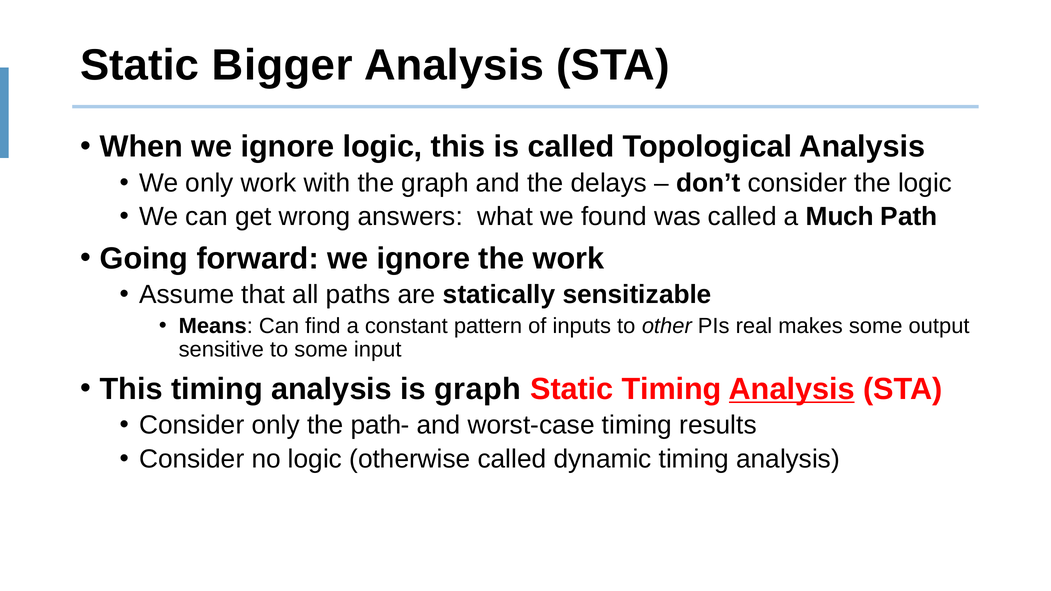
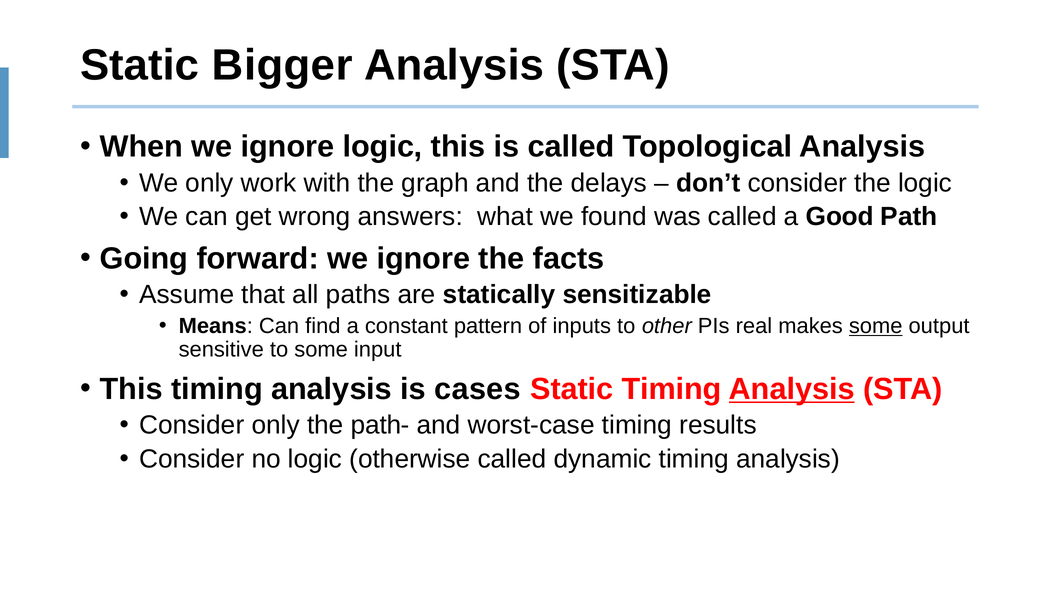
Much: Much -> Good (840, 217)
the work: work -> facts (569, 259)
some underline: none -> present (876, 326)
is graph: graph -> cases (478, 389)
